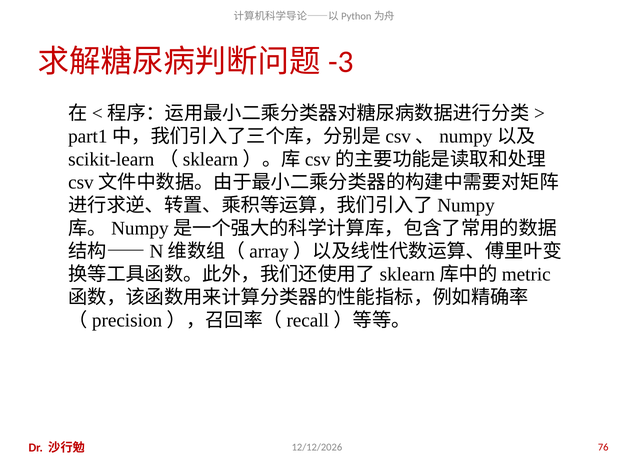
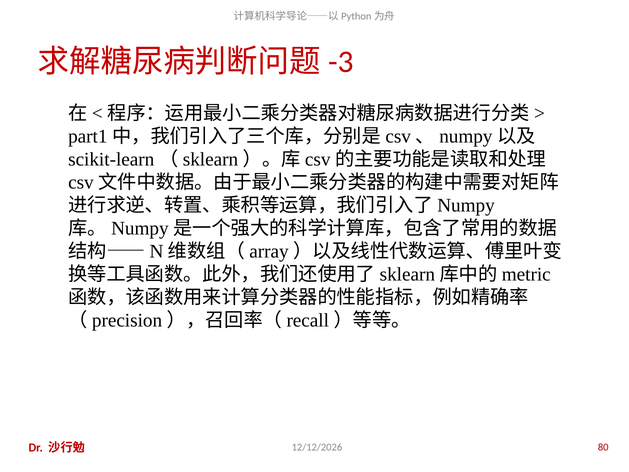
76: 76 -> 80 (603, 447)
